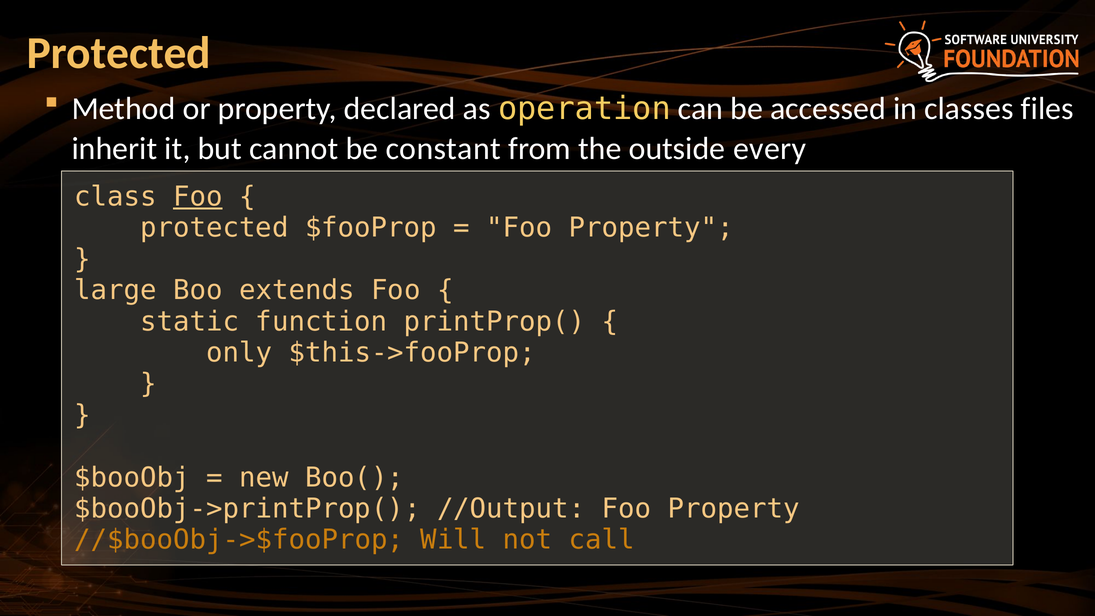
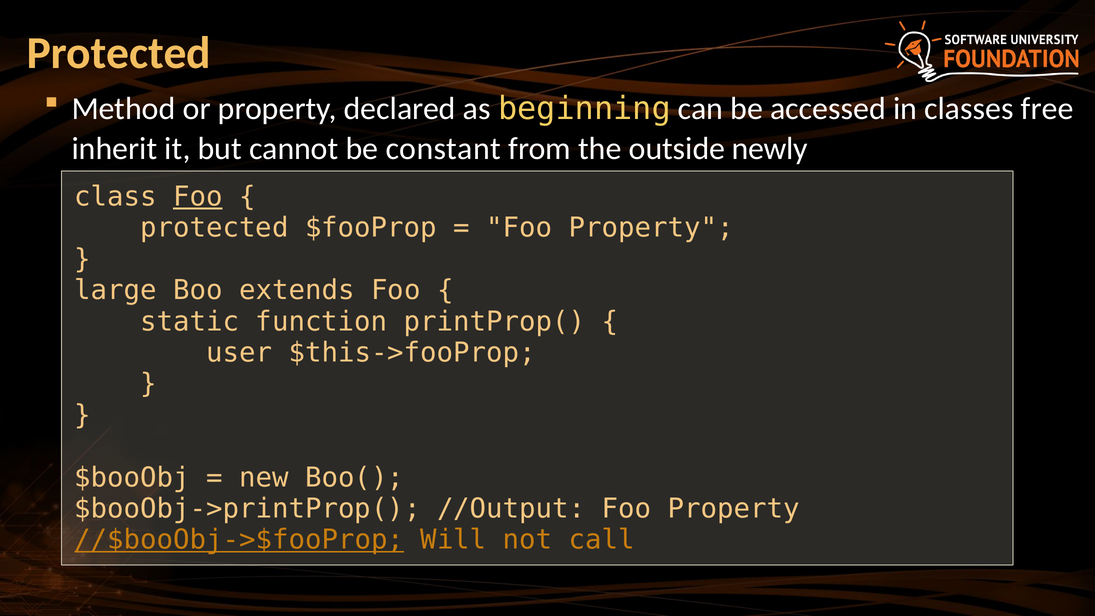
operation: operation -> beginning (584, 109)
files: files -> free (1047, 109)
every: every -> newly (770, 149)
only: only -> user (239, 353)
//$booObj->$fooProp underline: none -> present (239, 540)
